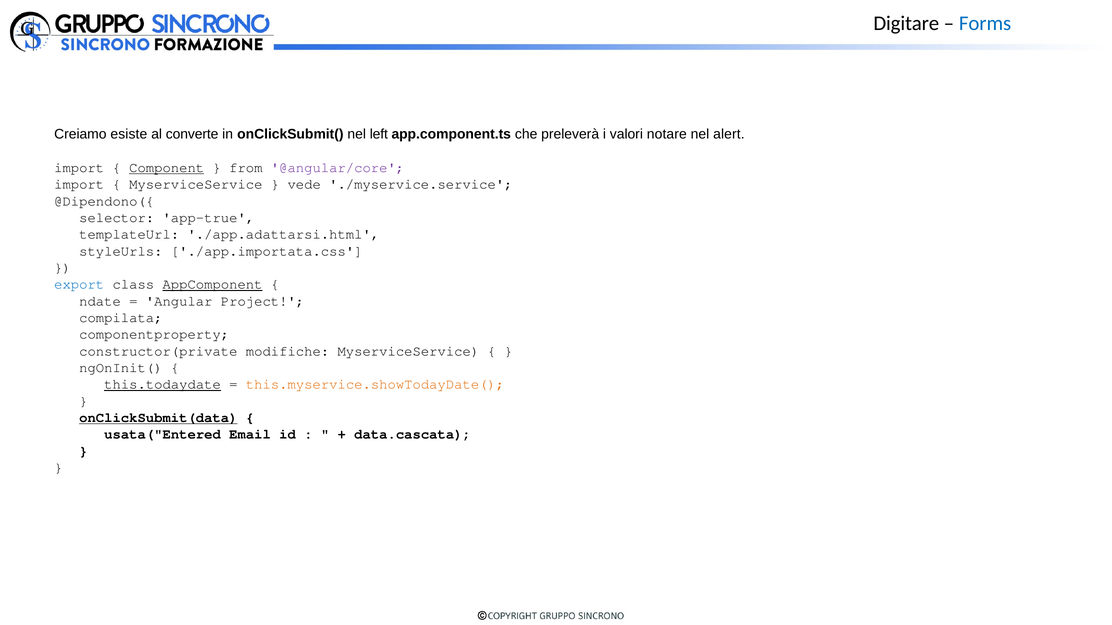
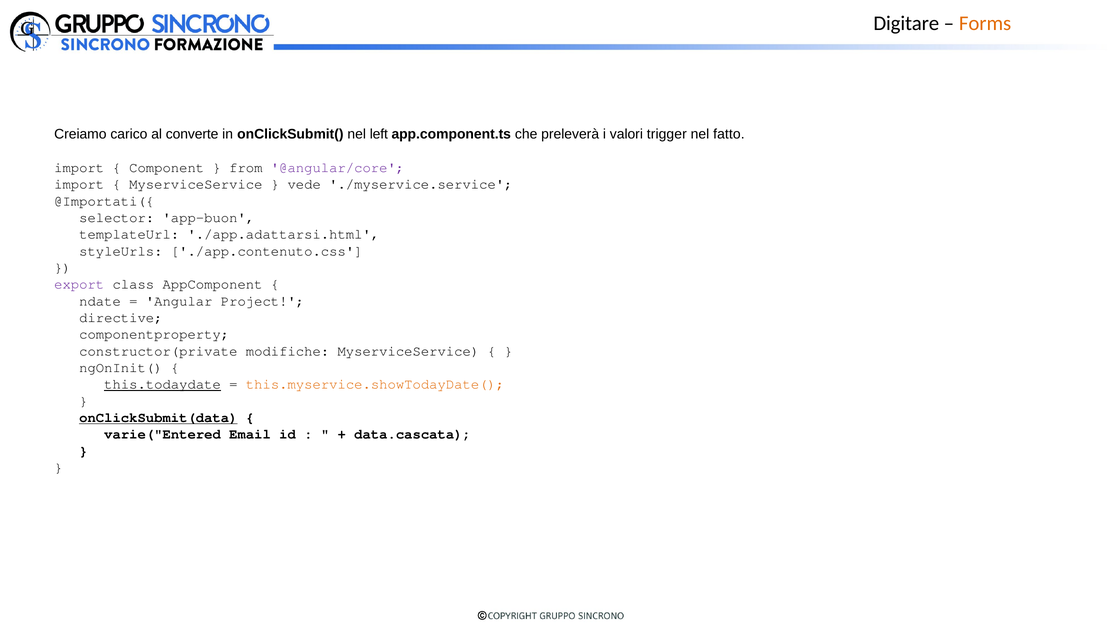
Forms colour: blue -> orange (985, 23)
esiste: esiste -> carico (129, 135)
notare: notare -> trigger (667, 135)
alert: alert -> fatto (729, 135)
Component underline: present -> none (167, 168)
@Dipendono({: @Dipendono({ -> @Importati({ (104, 201)
app-true: app-true -> app-buon (208, 218)
./app.importata.css: ./app.importata.css -> ./app.contenuto.css (267, 251)
export colour: blue -> purple (79, 285)
AppComponent underline: present -> none (213, 285)
compilata: compilata -> directive (121, 318)
usata("Entered: usata("Entered -> varie("Entered (163, 435)
